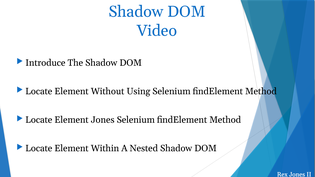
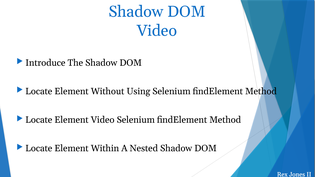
Element Jones: Jones -> Video (103, 120)
